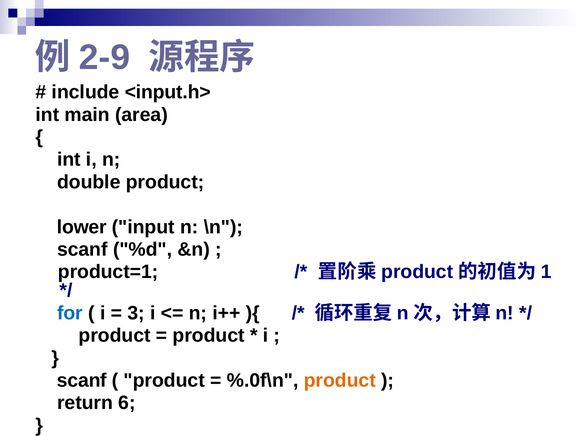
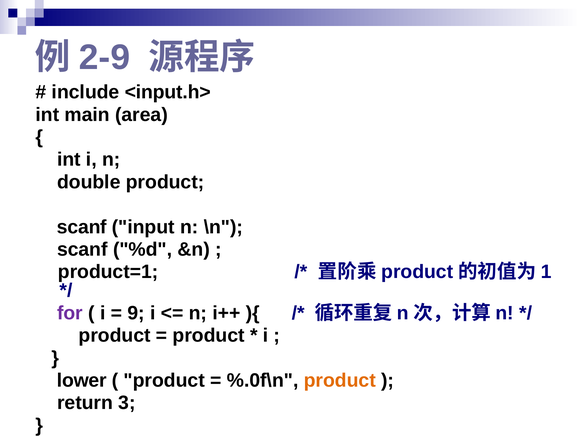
lower: lower -> scanf (82, 227)
for colour: blue -> purple (70, 313)
3: 3 -> 9 (136, 313)
scanf: scanf -> lower (82, 380)
6: 6 -> 3 (127, 403)
